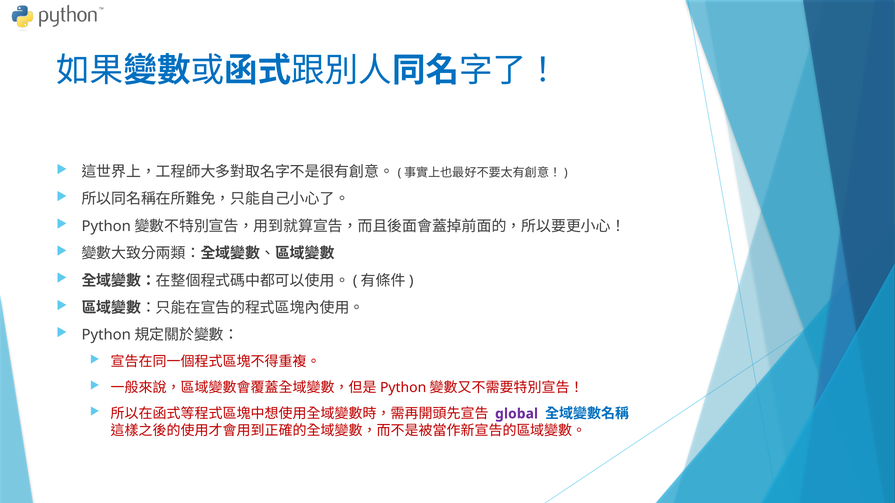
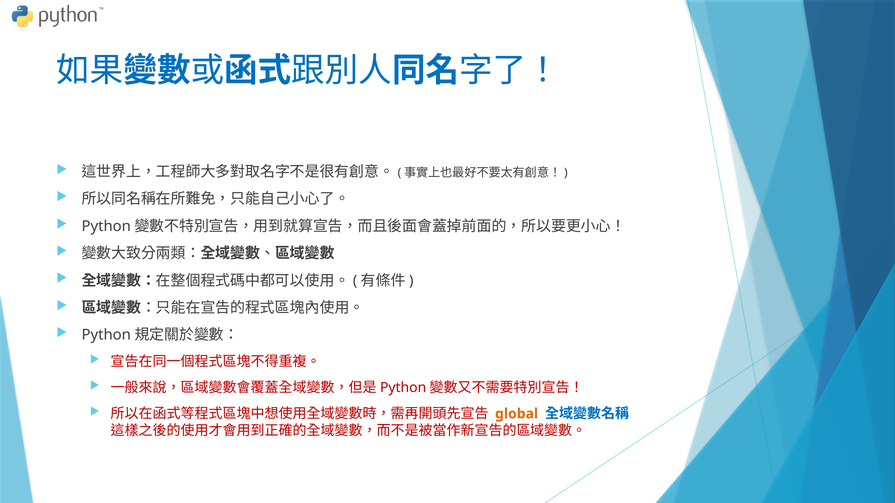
global colour: purple -> orange (517, 414)
